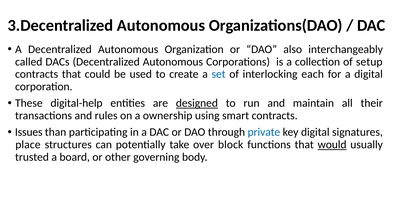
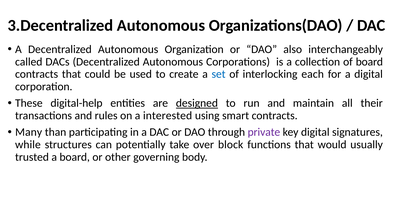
of setup: setup -> board (369, 62)
ownership: ownership -> interested (168, 115)
Issues: Issues -> Many (29, 132)
private colour: blue -> purple (264, 132)
place: place -> while (28, 144)
would underline: present -> none (332, 144)
